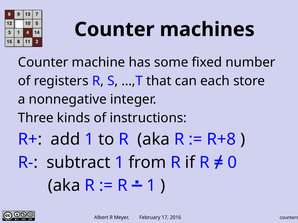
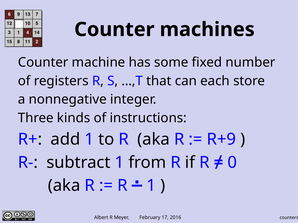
R+8: R+8 -> R+9 (221, 140)
